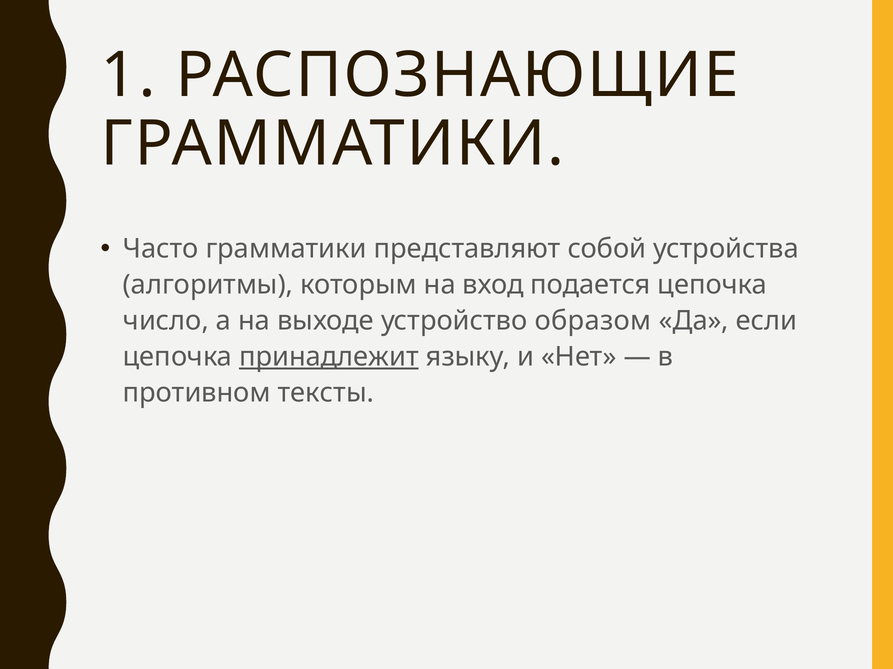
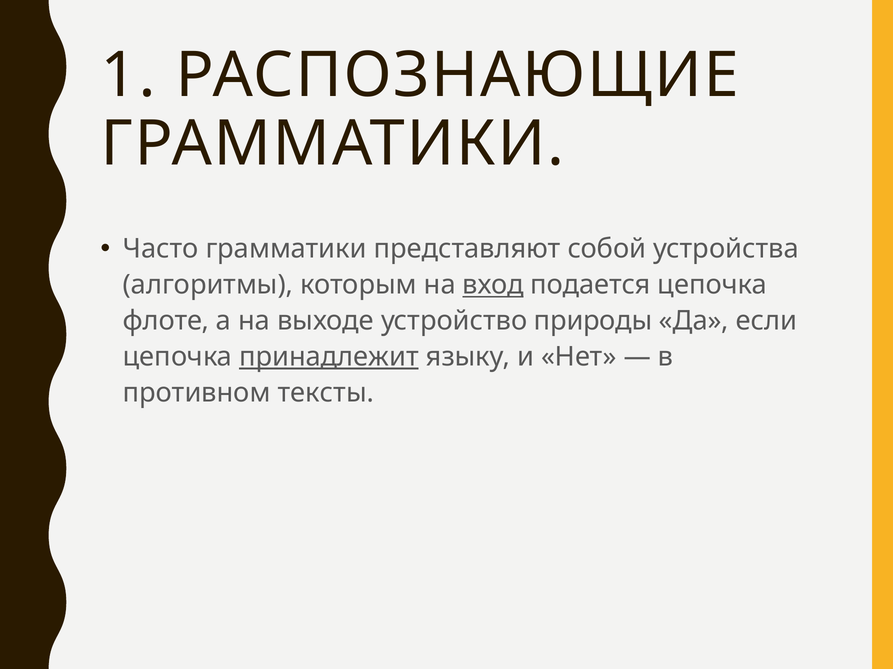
вход underline: none -> present (493, 285)
число: число -> флоте (166, 321)
образом: образом -> природы (593, 321)
